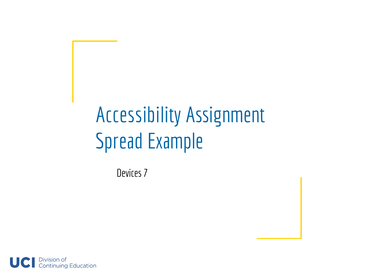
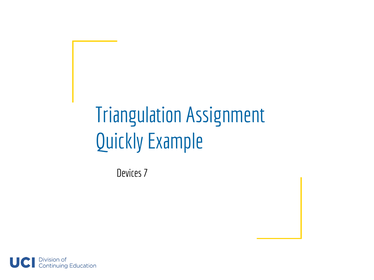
Accessibility: Accessibility -> Triangulation (139, 116)
Spread: Spread -> Quickly (119, 142)
